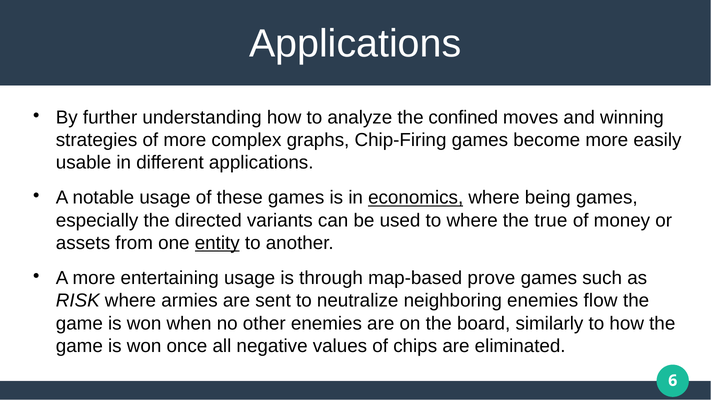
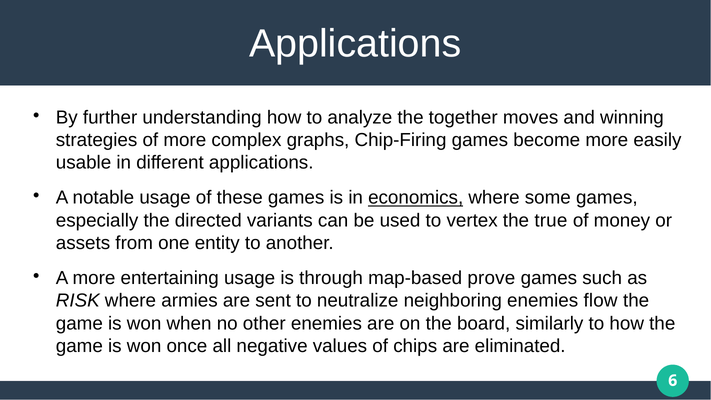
confined: confined -> together (463, 117)
being: being -> some (548, 198)
to where: where -> vertex (472, 220)
entity underline: present -> none (217, 243)
